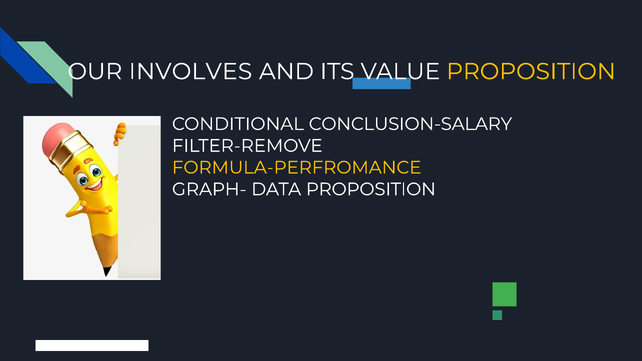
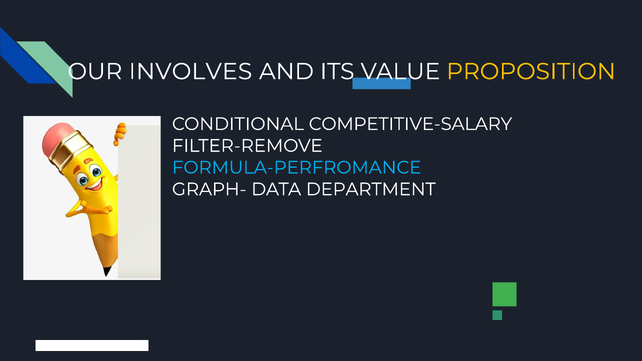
CONCLUSION-SALARY: CONCLUSION-SALARY -> COMPETITIVE-SALARY (410, 124)
FORMULA-PERFROMANCE colour: yellow -> light blue (297, 168)
DATA PROPOSITION: PROPOSITION -> DEPARTMENT (371, 189)
